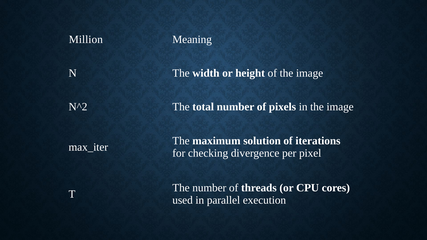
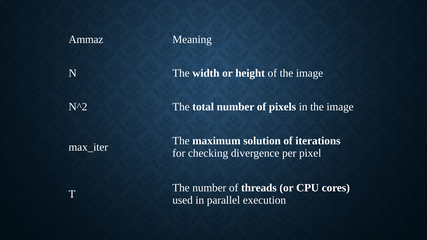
Million: Million -> Ammaz (86, 39)
